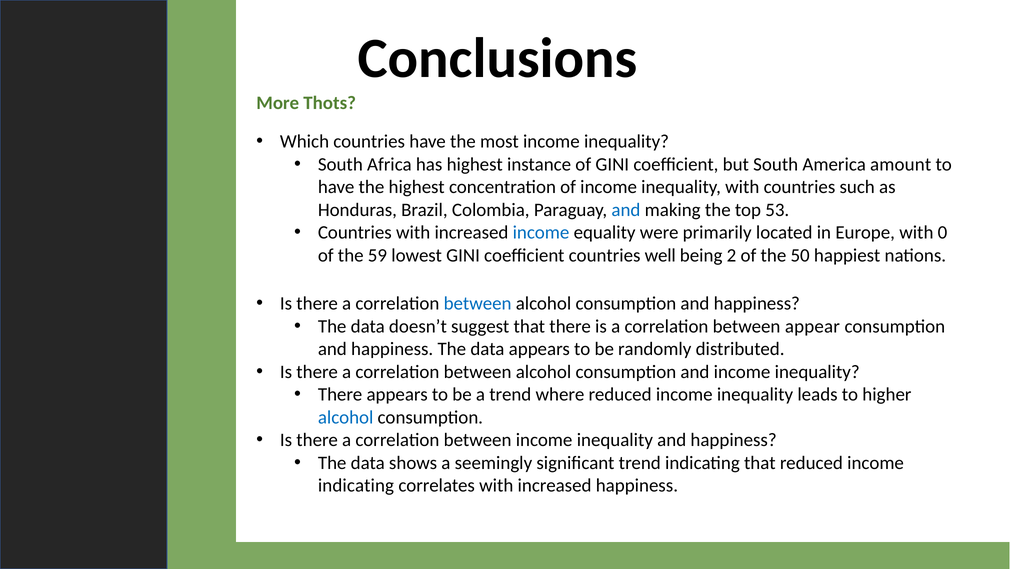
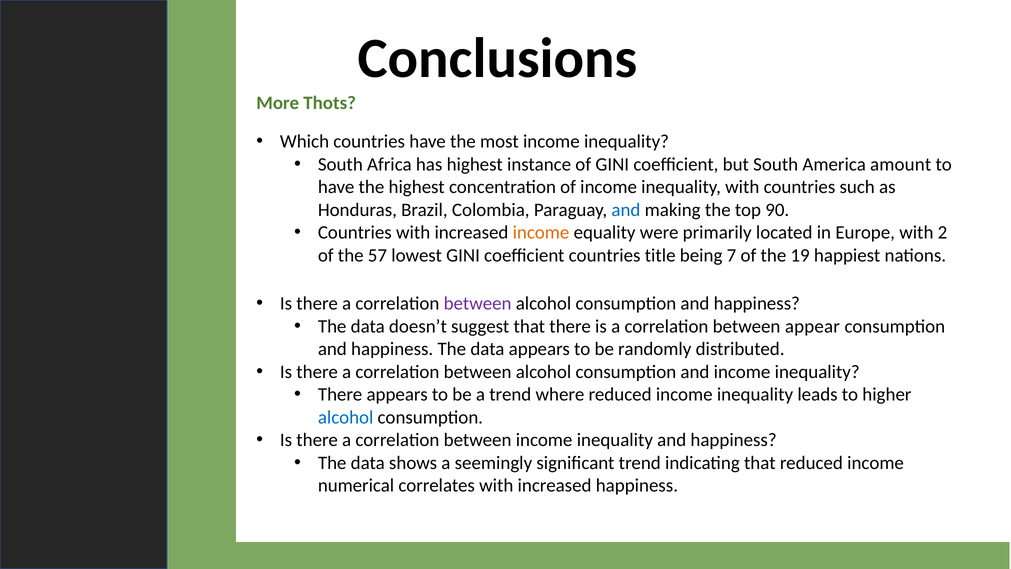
53: 53 -> 90 (777, 210)
income colour: blue -> orange (541, 233)
0: 0 -> 2 (942, 233)
59: 59 -> 57 (377, 255)
well: well -> title (660, 255)
2: 2 -> 7 (731, 255)
50: 50 -> 19 (800, 255)
between colour: blue -> purple (478, 303)
indicating: indicating -> numerical (356, 485)
